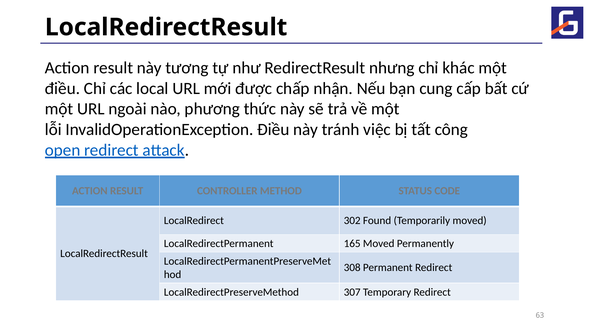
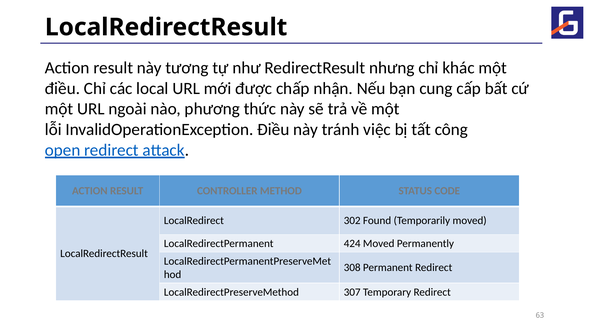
165: 165 -> 424 (352, 244)
